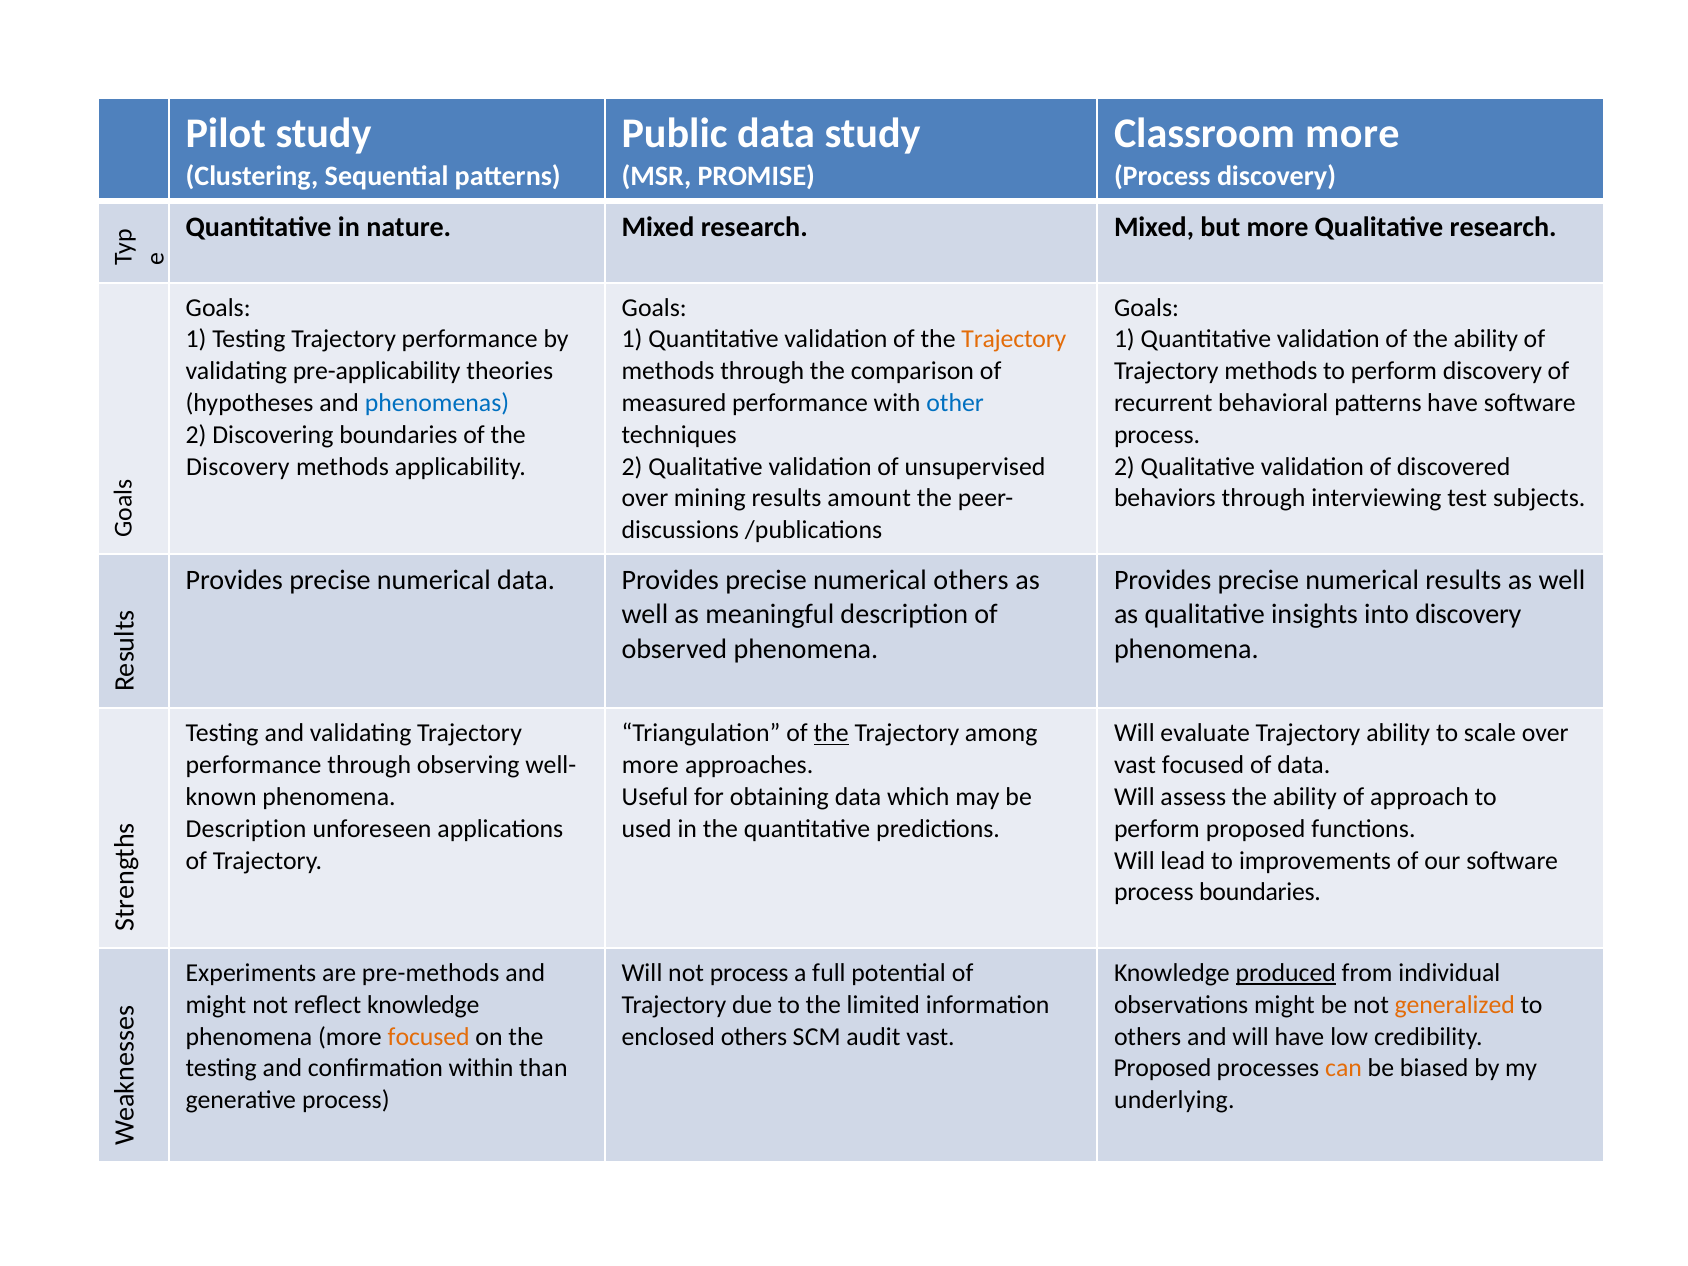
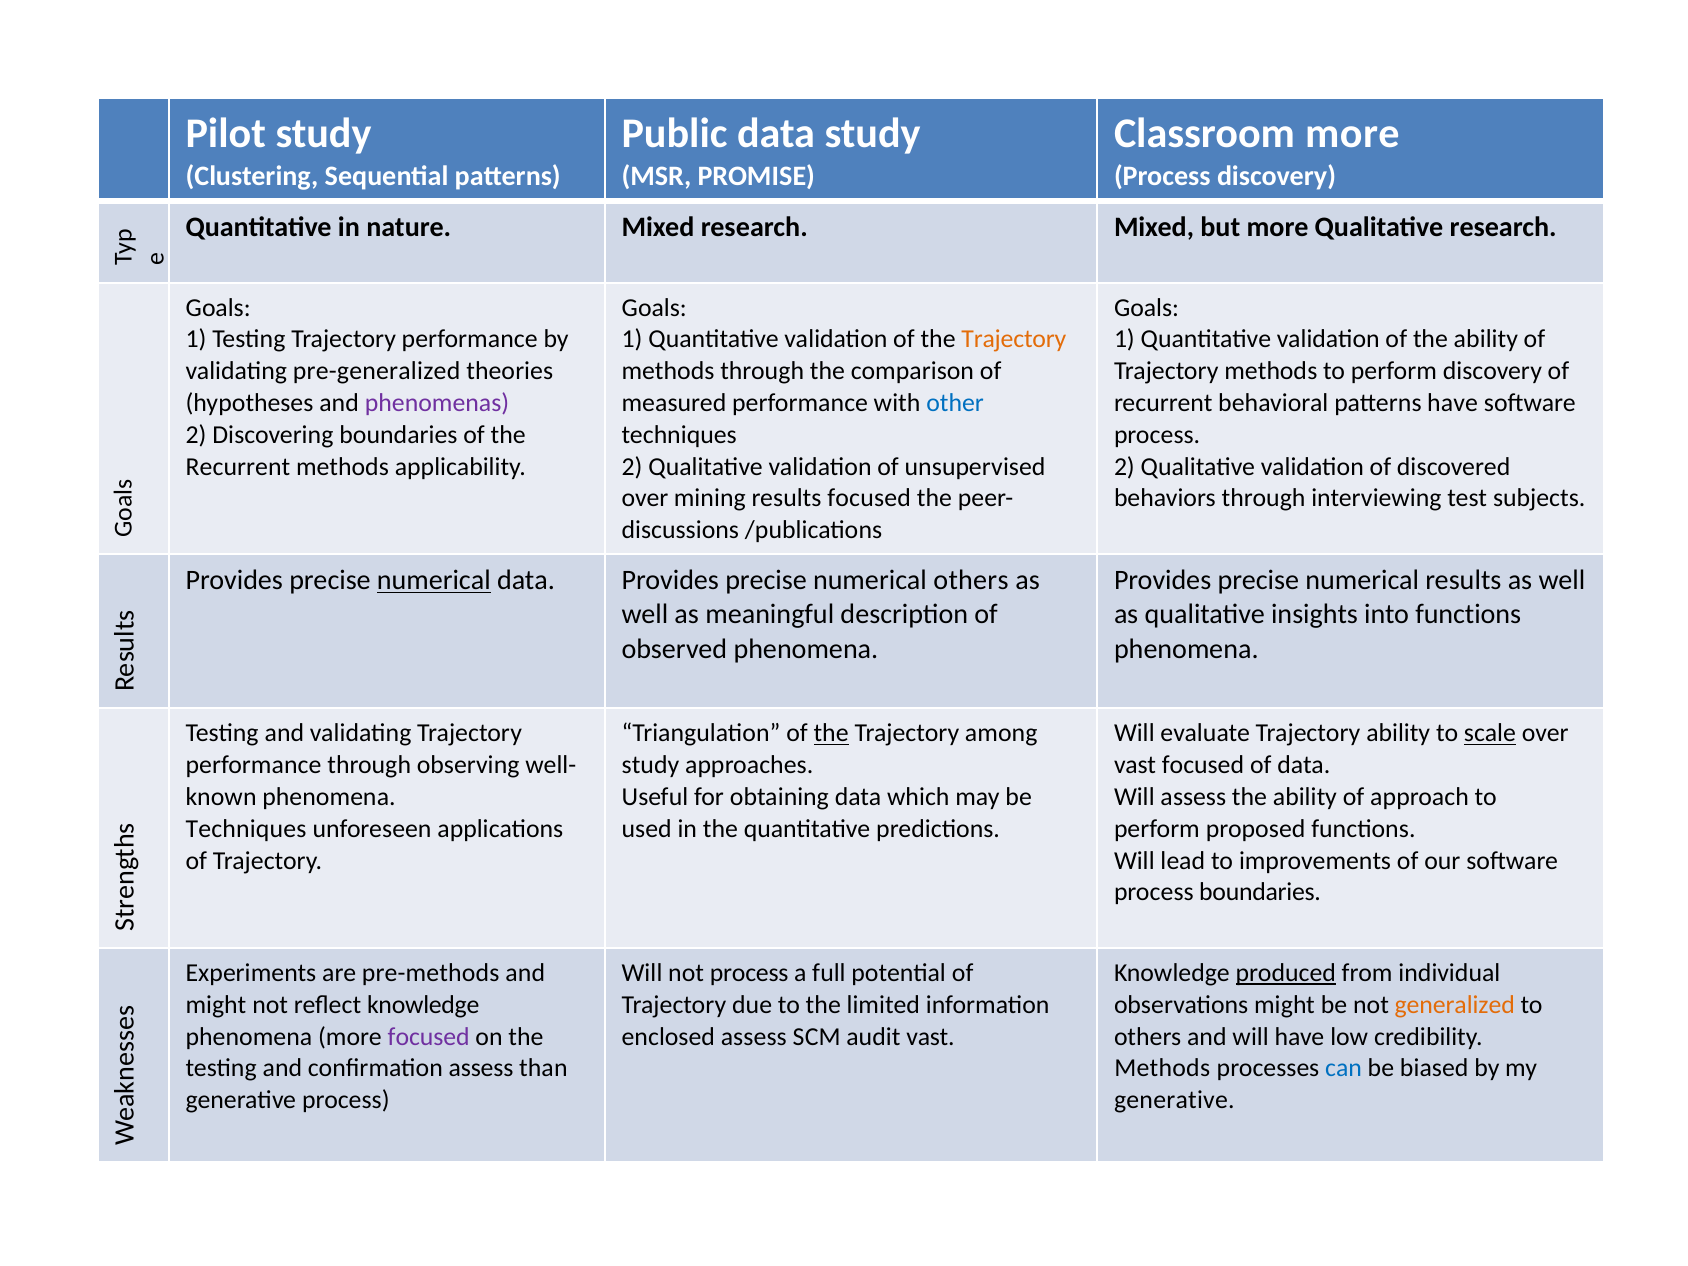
pre-applicability: pre-applicability -> pre-generalized (377, 371)
phenomenas colour: blue -> purple (437, 403)
Discovery: Discovery -> Recurrent (238, 467)
results amount: amount -> focused (869, 498)
numerical underline: none -> present (434, 580)
into discovery: discovery -> functions (1468, 615)
scale underline: none -> present (1490, 733)
more: more -> study (650, 765)
Description: Description -> Techniques (246, 829)
focused colour: orange -> purple (429, 1037)
enclosed others: others -> assess (754, 1037)
confirmation within: within -> assess (481, 1068)
Proposed: Proposed -> Methods (1162, 1068)
can colour: orange -> blue (1344, 1068)
underlying: underlying -> generative (1174, 1100)
